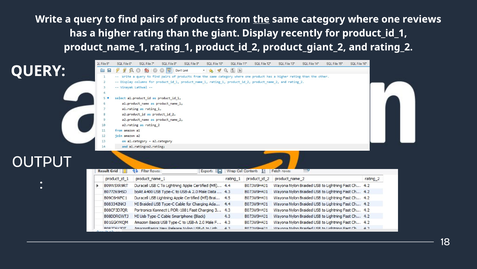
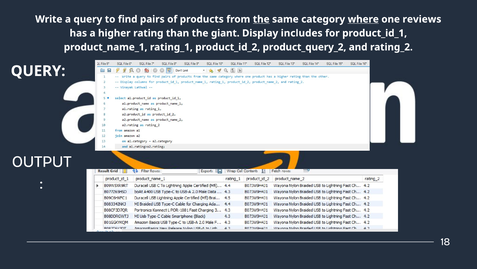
where underline: none -> present (363, 19)
recently: recently -> includes (302, 33)
product_giant_2: product_giant_2 -> product_query_2 (304, 47)
